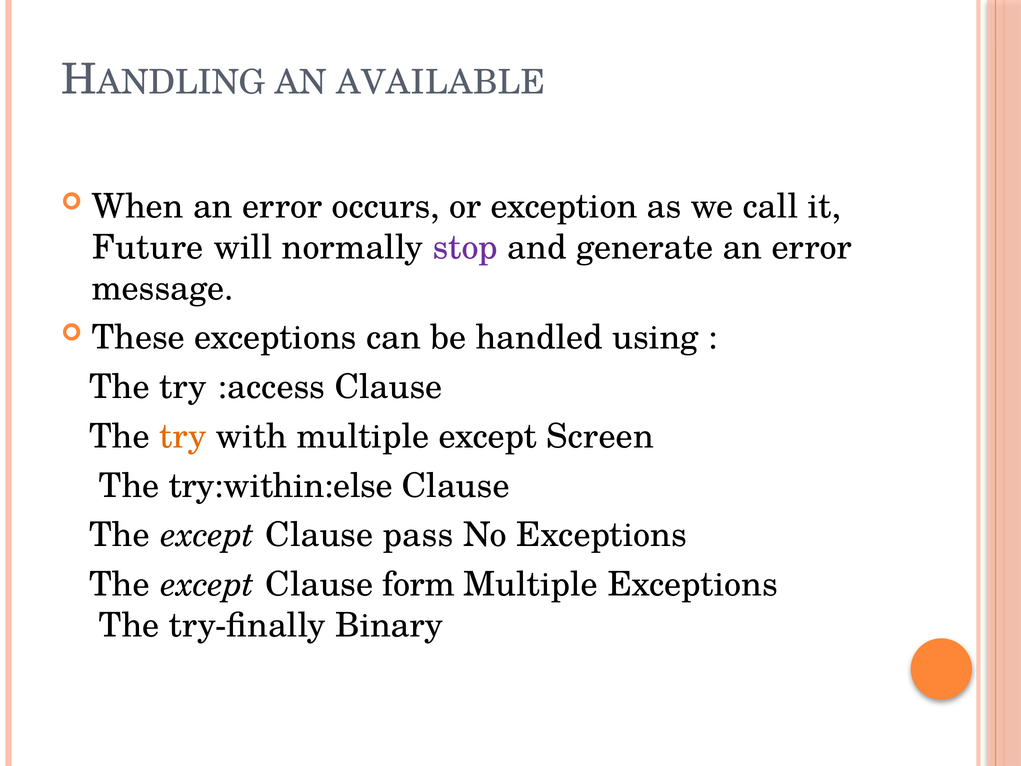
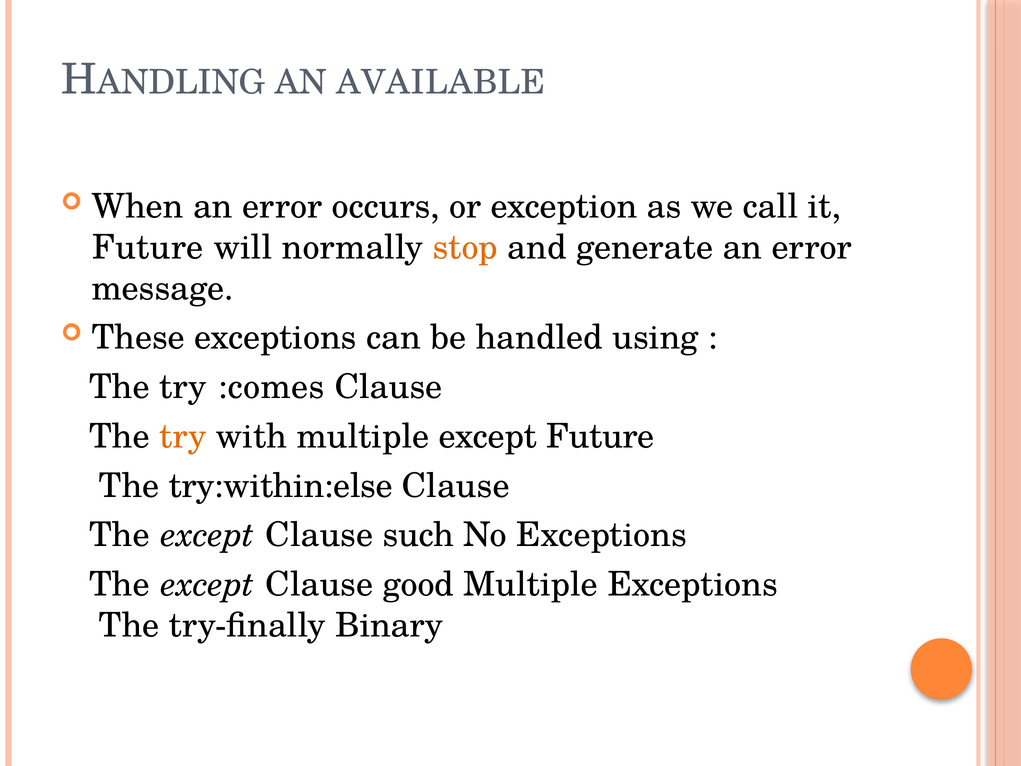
stop colour: purple -> orange (465, 247)
:access: :access -> :comes (271, 387)
except Screen: Screen -> Future (600, 436)
pass: pass -> such (418, 535)
form: form -> good (418, 584)
